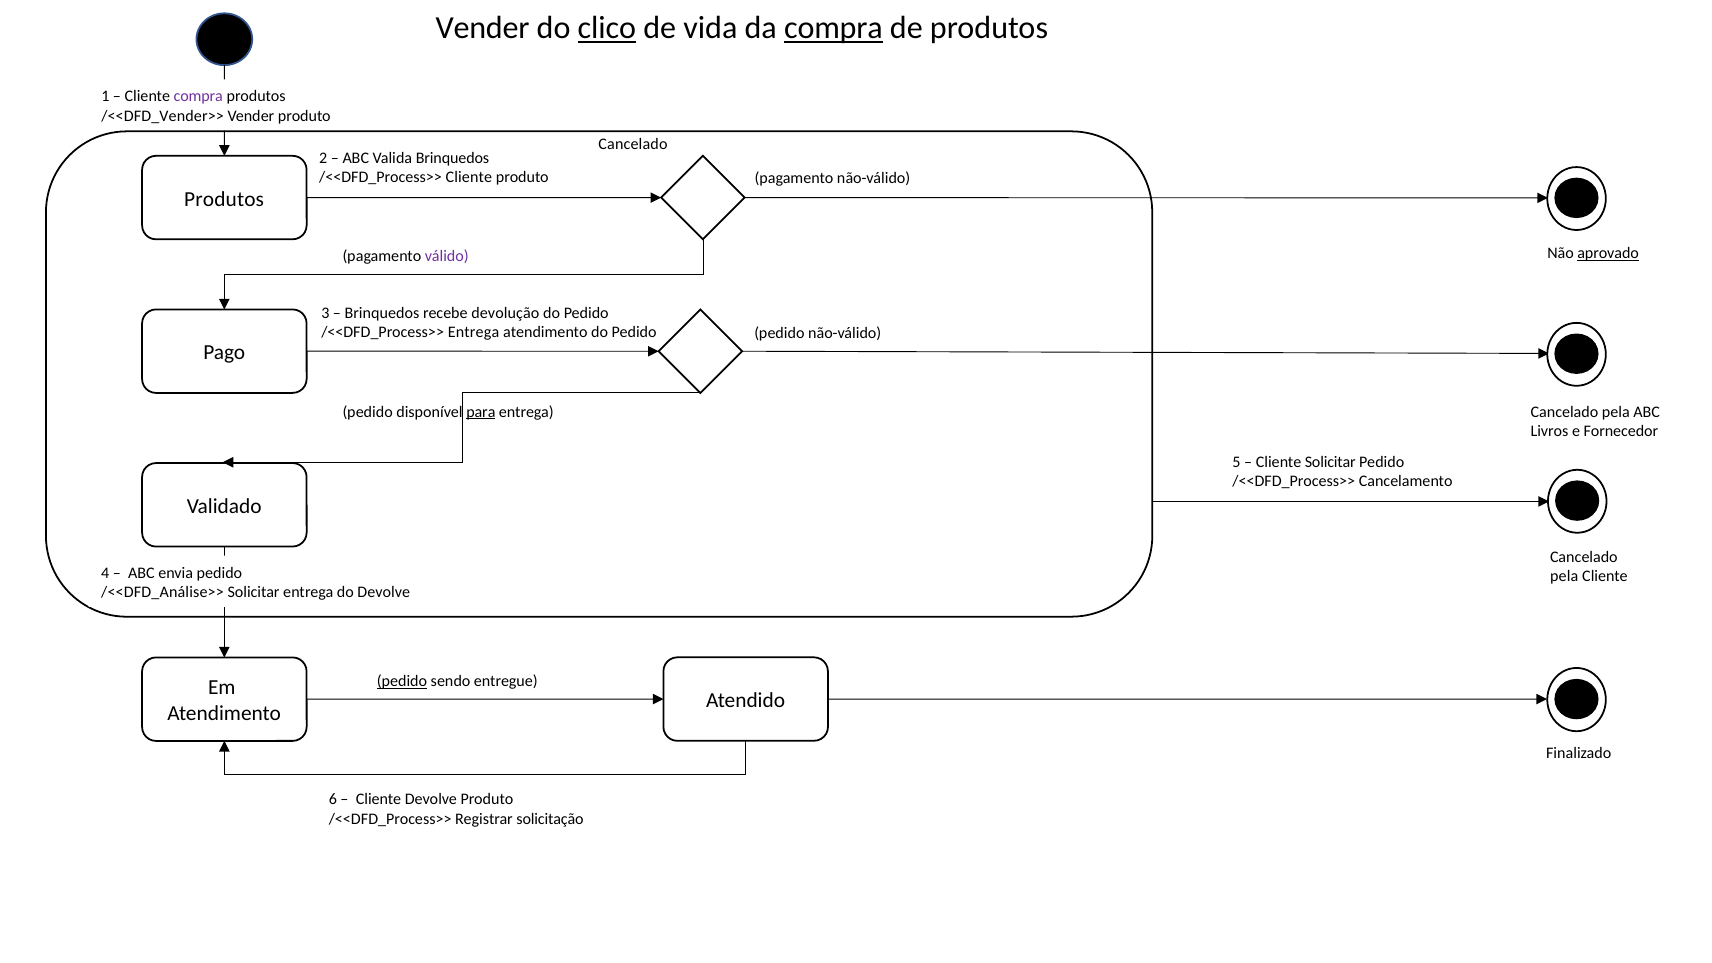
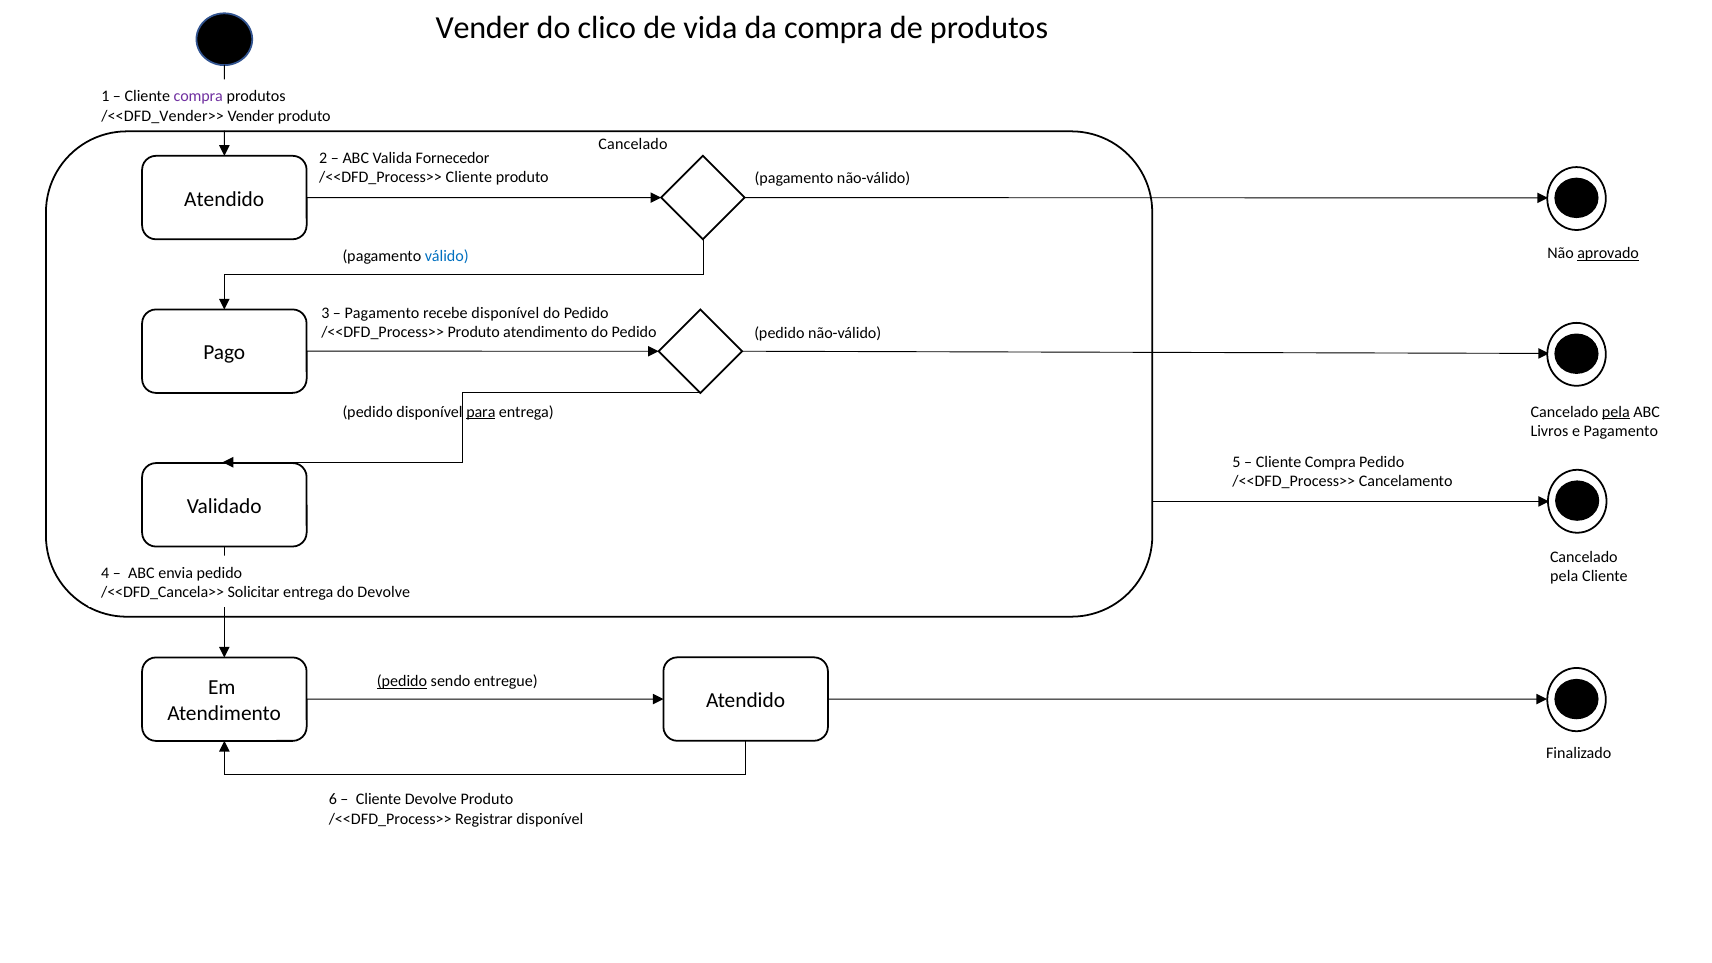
clico underline: present -> none (607, 28)
compra underline: present -> none (833, 28)
Valida Brinquedos: Brinquedos -> Fornecedor (453, 158)
Produtos: Produtos -> Atendido (224, 199)
válido colour: purple -> blue (447, 256)
Brinquedos: Brinquedos -> Pagamento (382, 313)
recebe devolução: devolução -> disponível (505, 313)
/<<DFD_Process>> Entrega: Entrega -> Produto (474, 333)
pela underline: none -> present (1616, 412)
e Fornecedor: Fornecedor -> Pagamento (1621, 431)
Solicitar: Solicitar -> Compra (1330, 462)
/<<DFD_Análise>>: /<<DFD_Análise>> -> /<<DFD_Cancela>> (163, 592)
Registrar solicitação: solicitação -> disponível (550, 819)
